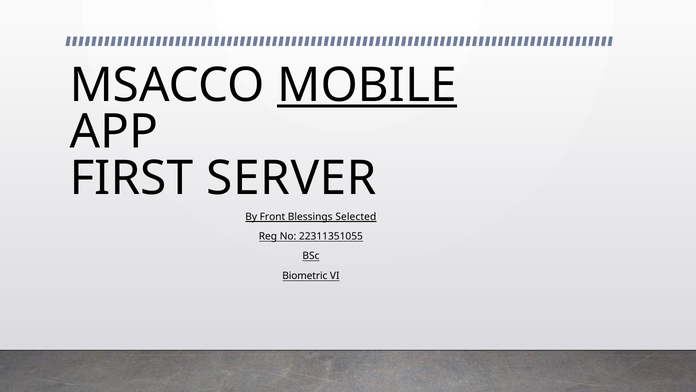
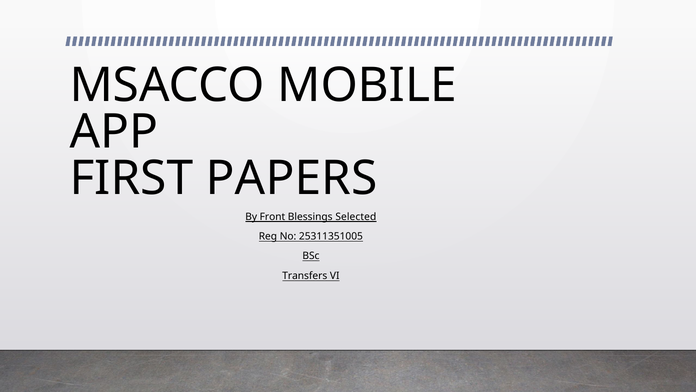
MOBILE underline: present -> none (367, 85)
SERVER: SERVER -> PAPERS (292, 178)
22311351055: 22311351055 -> 25311351005 (331, 236)
Biometric: Biometric -> Transfers (305, 275)
